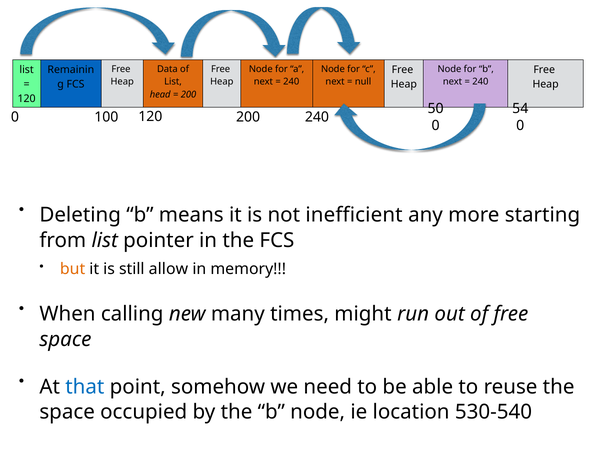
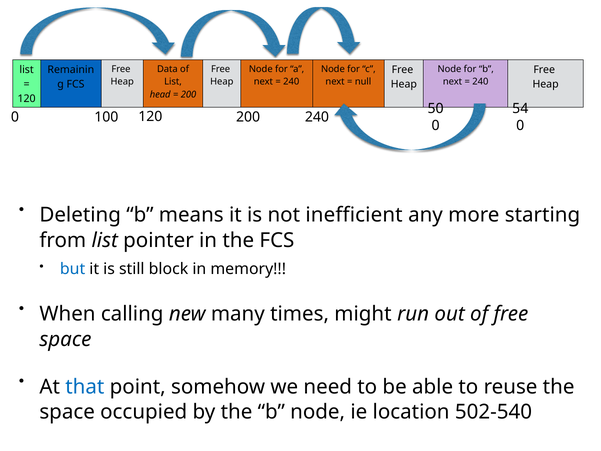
but colour: orange -> blue (73, 269)
allow: allow -> block (168, 269)
530-540: 530-540 -> 502-540 (493, 412)
